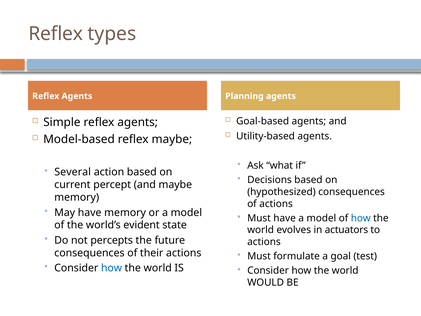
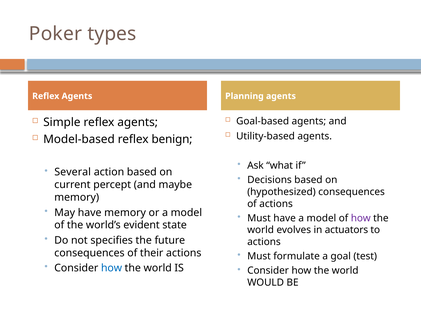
Reflex: Reflex -> Poker (56, 34)
reflex maybe: maybe -> benign (172, 139)
how colour: blue -> purple (361, 218)
percepts: percepts -> specifies (112, 240)
